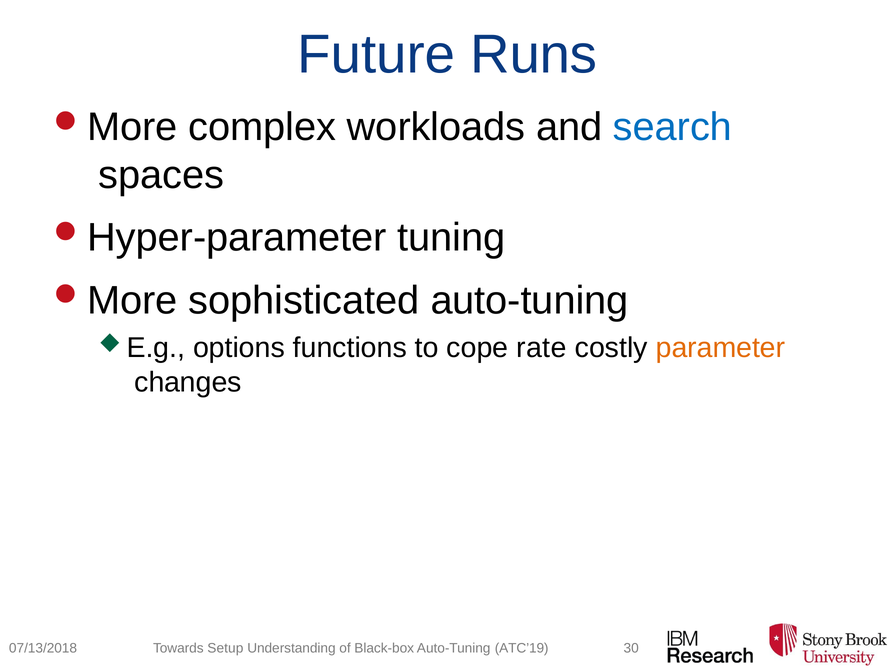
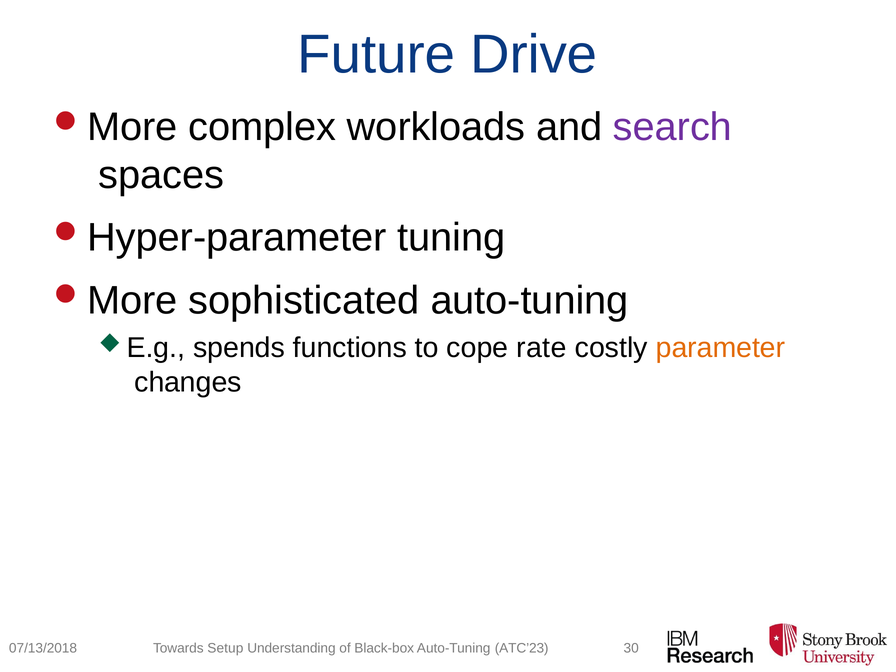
Runs: Runs -> Drive (534, 54)
search colour: blue -> purple (672, 127)
options: options -> spends (239, 348)
ATC’19: ATC’19 -> ATC’23 (522, 648)
